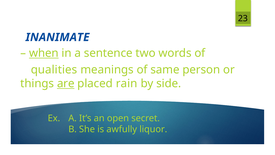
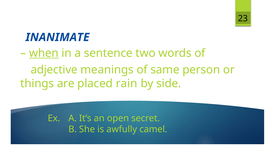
qualities: qualities -> adjective (54, 70)
are underline: present -> none (66, 83)
liquor: liquor -> camel (153, 129)
